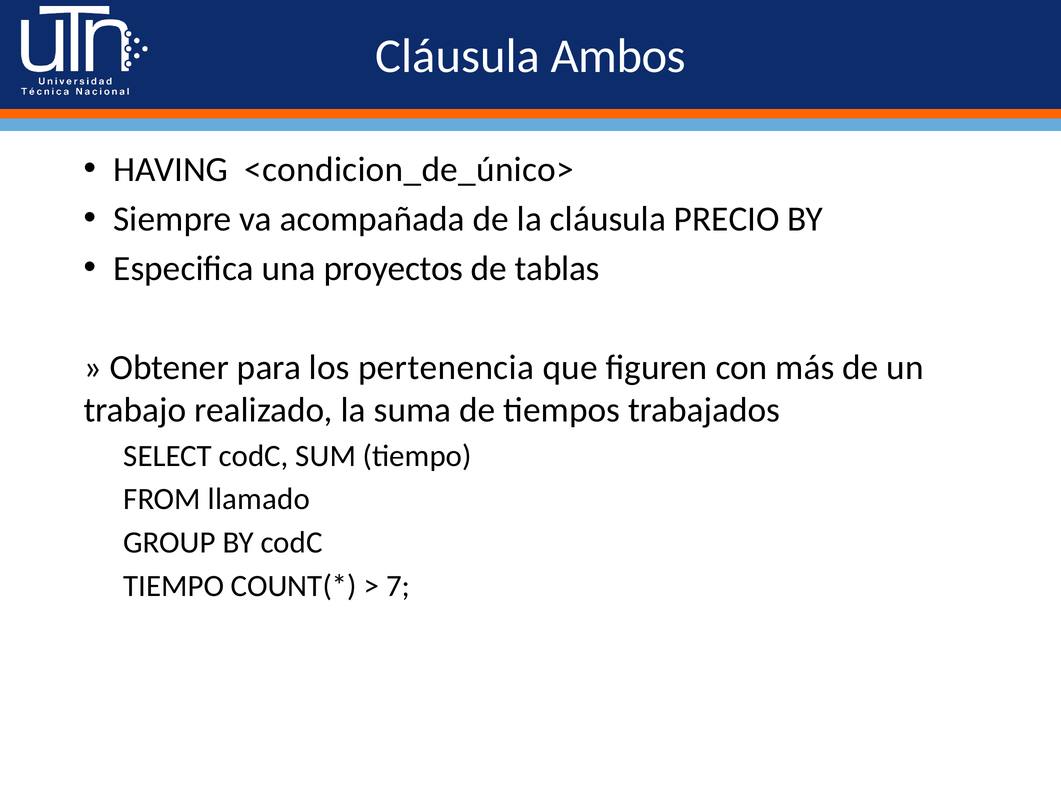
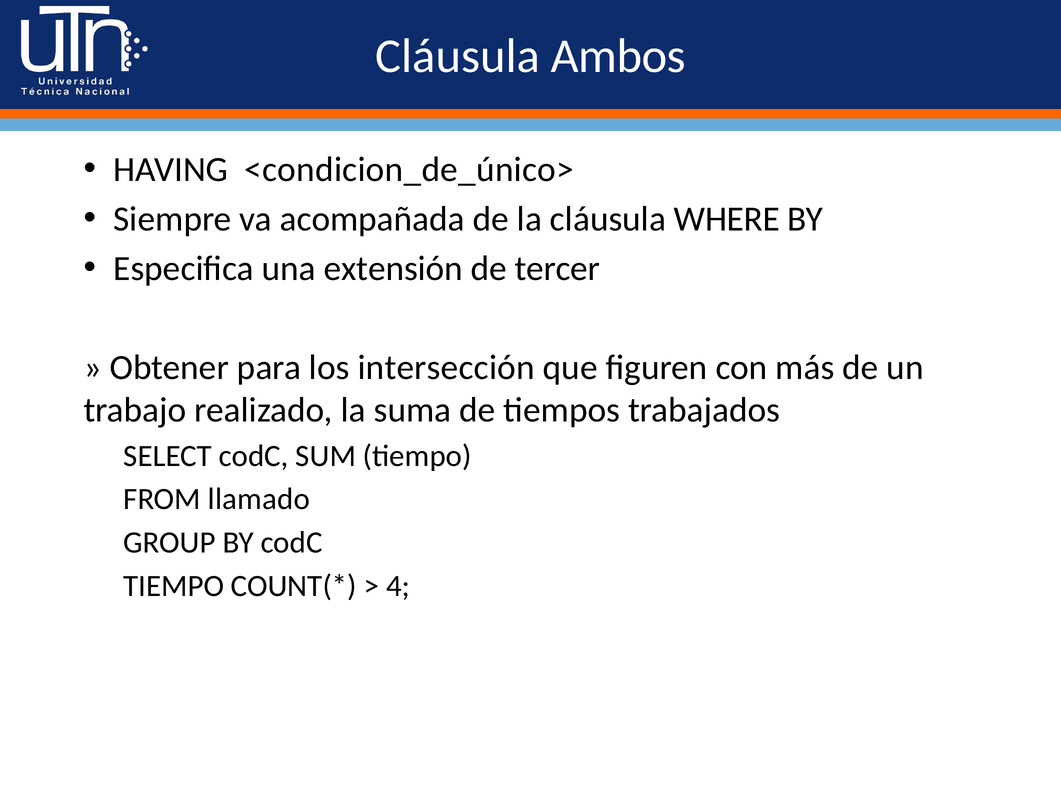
PRECIO: PRECIO -> WHERE (727, 219)
proyectos: proyectos -> extensión (393, 269)
tablas: tablas -> tercer (557, 269)
pertenencia: pertenencia -> intersección (446, 368)
7: 7 -> 4 (398, 586)
